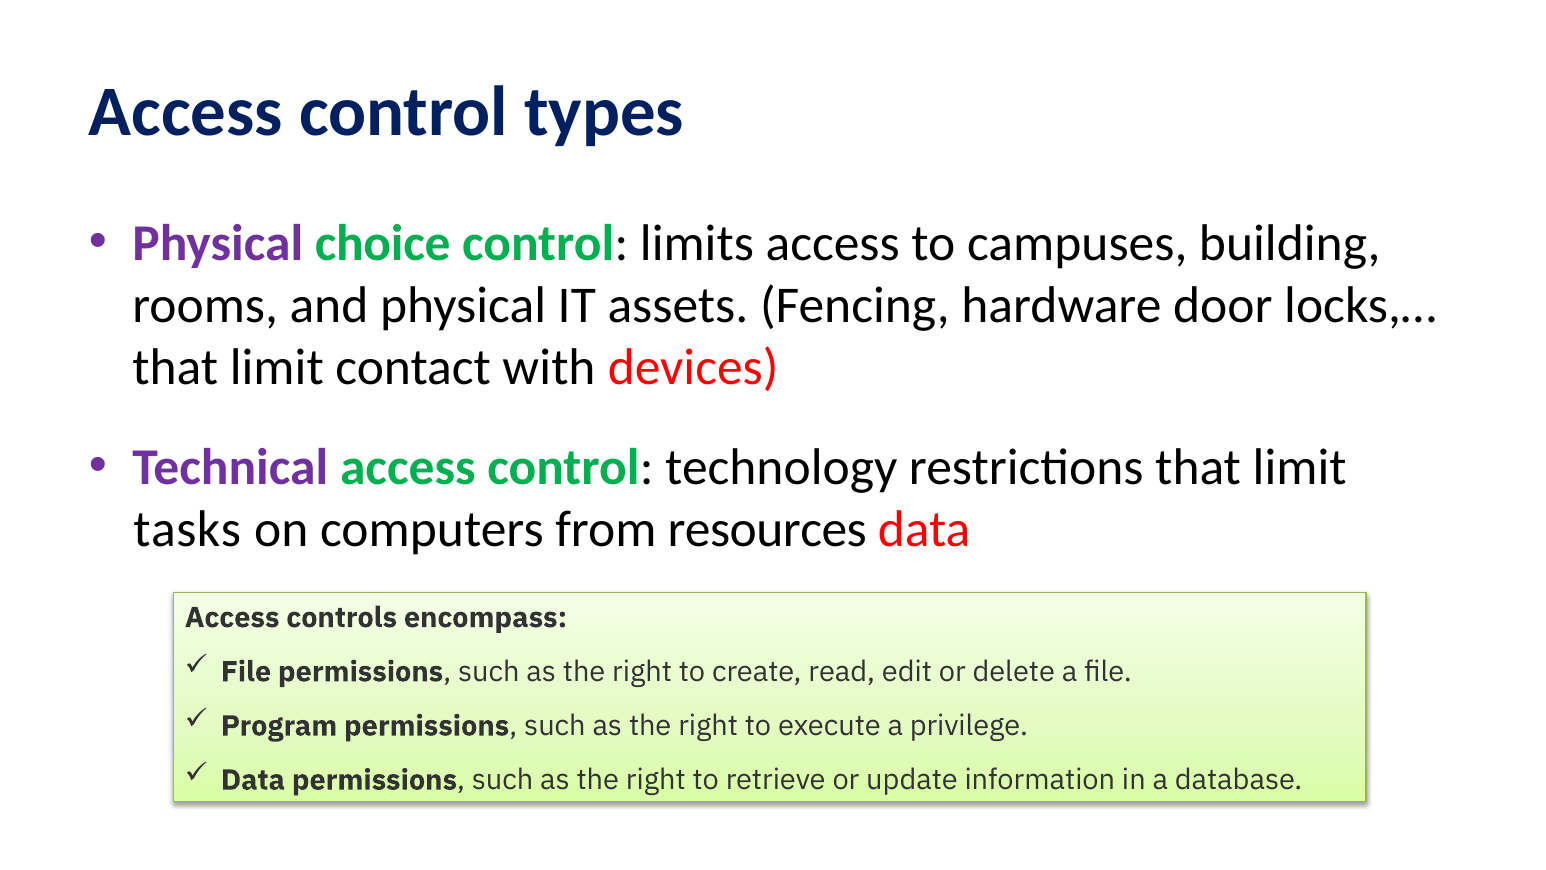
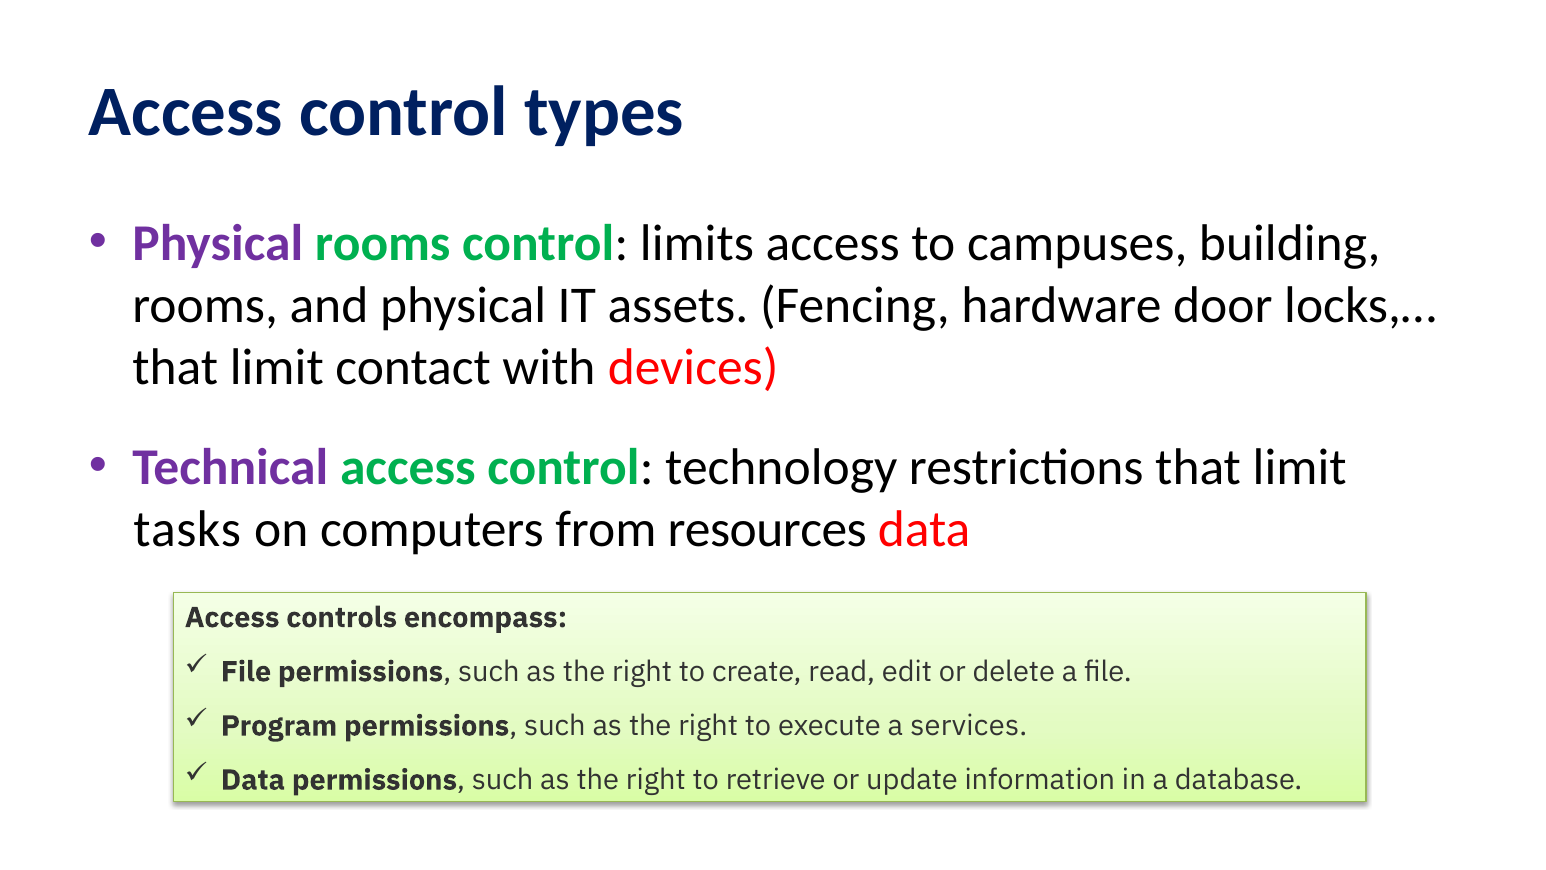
Physical choice: choice -> rooms (383, 243)
privilege: privilege -> services (969, 726)
